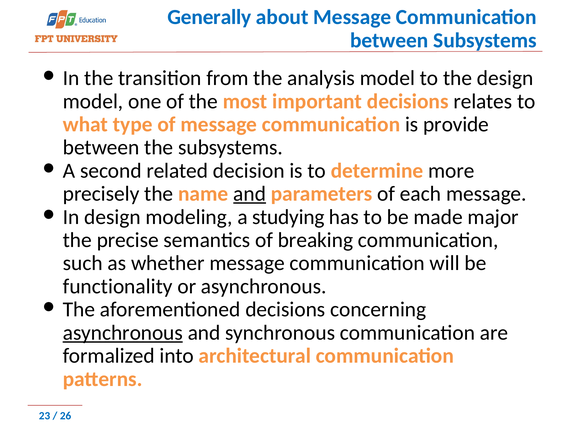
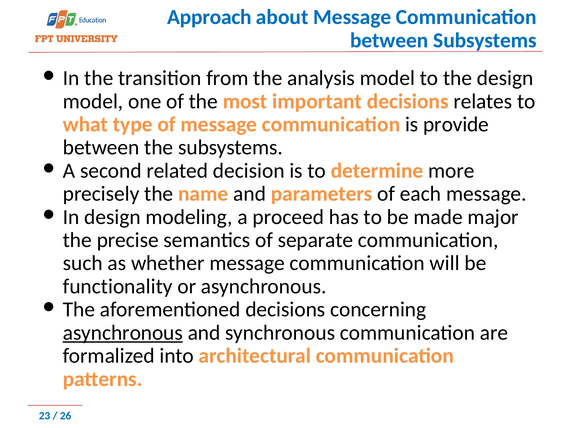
Generally: Generally -> Approach (209, 17)
and underline: present -> none (250, 194)
studying: studying -> proceed (288, 217)
breaking: breaking -> separate (315, 240)
